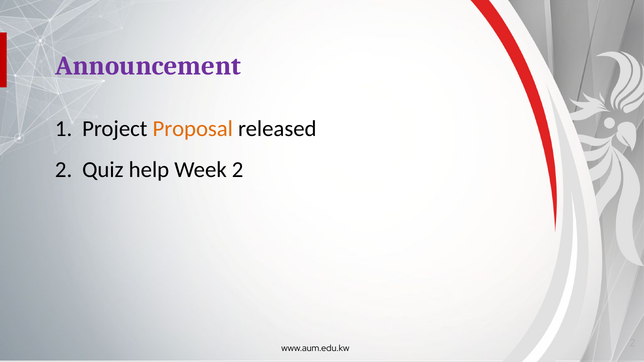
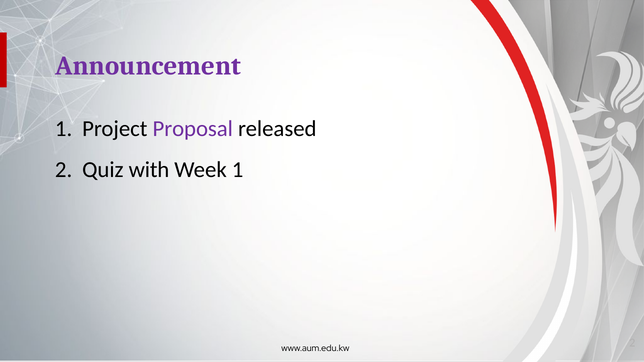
Proposal colour: orange -> purple (193, 129)
help: help -> with (149, 170)
Week 2: 2 -> 1 (238, 170)
